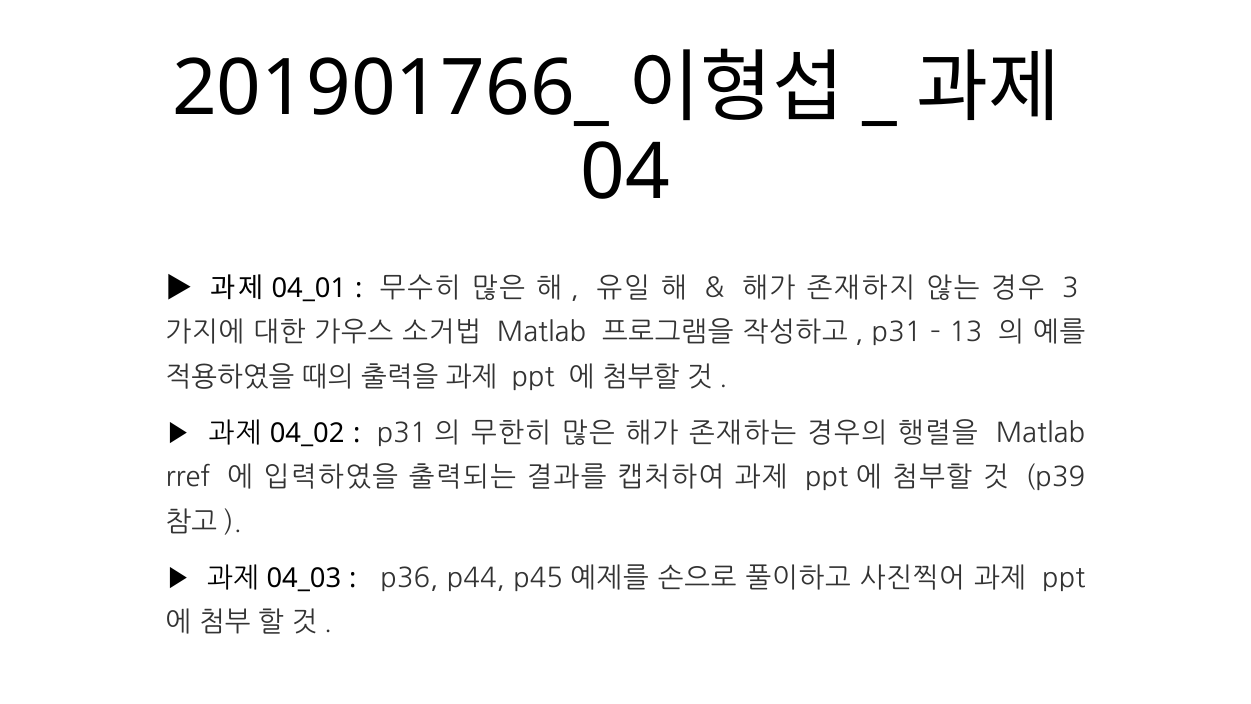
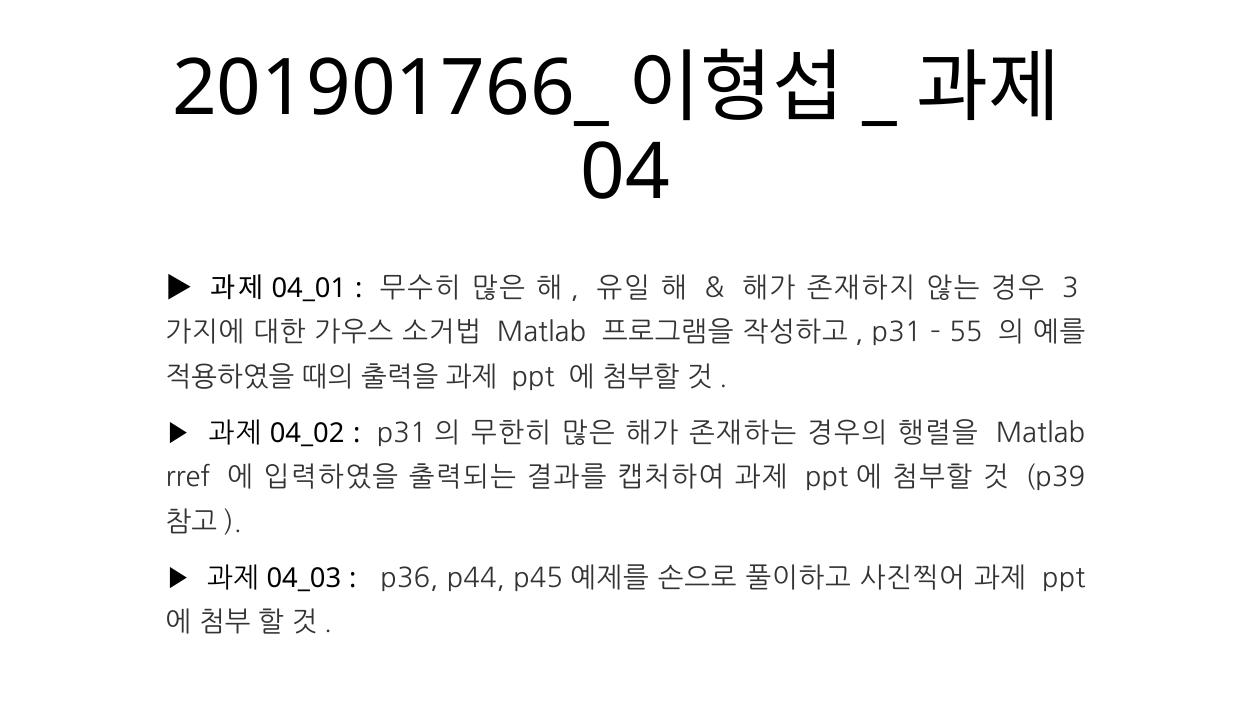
13: 13 -> 55 (966, 333)
